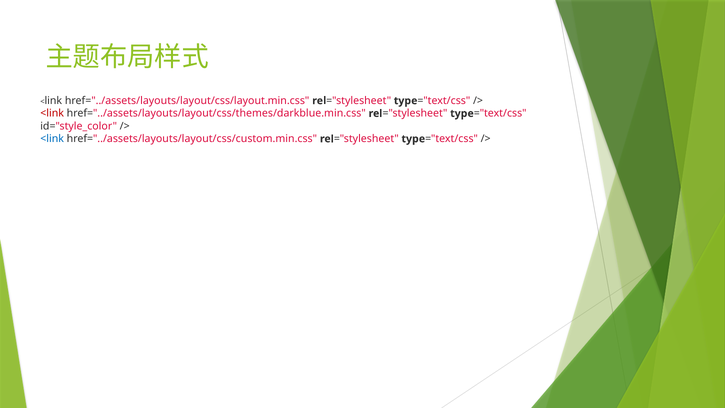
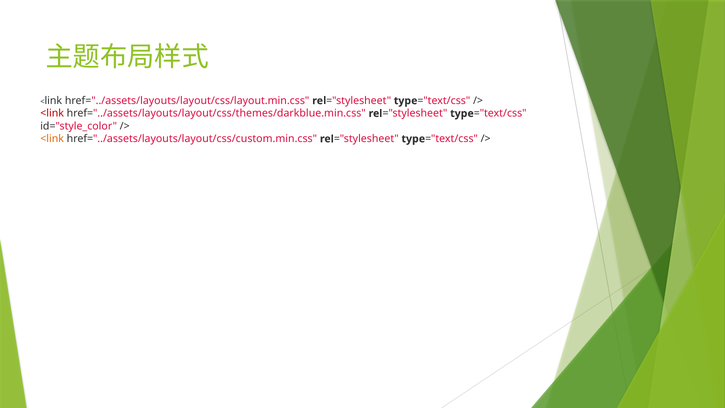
<link colour: blue -> orange (52, 139)
